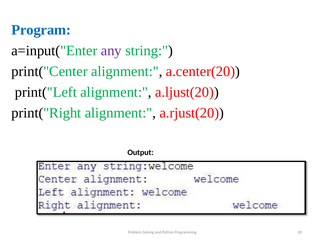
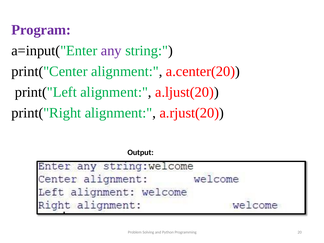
Program colour: blue -> purple (41, 30)
